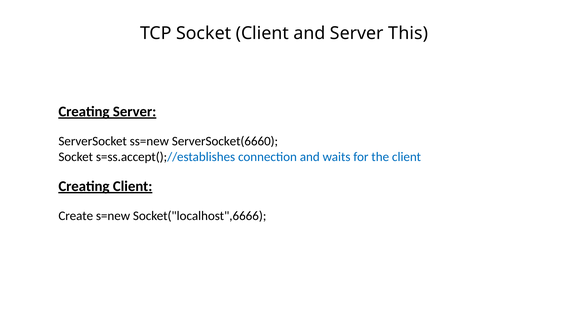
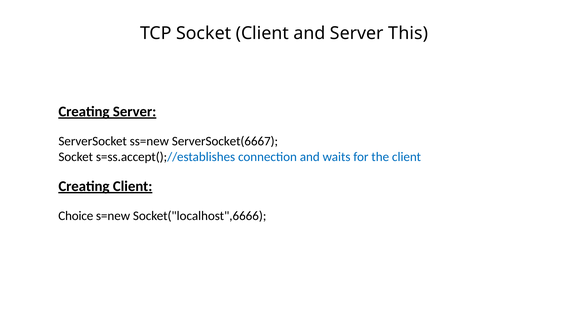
ServerSocket(6660: ServerSocket(6660 -> ServerSocket(6667 (225, 141)
Create: Create -> Choice (76, 216)
